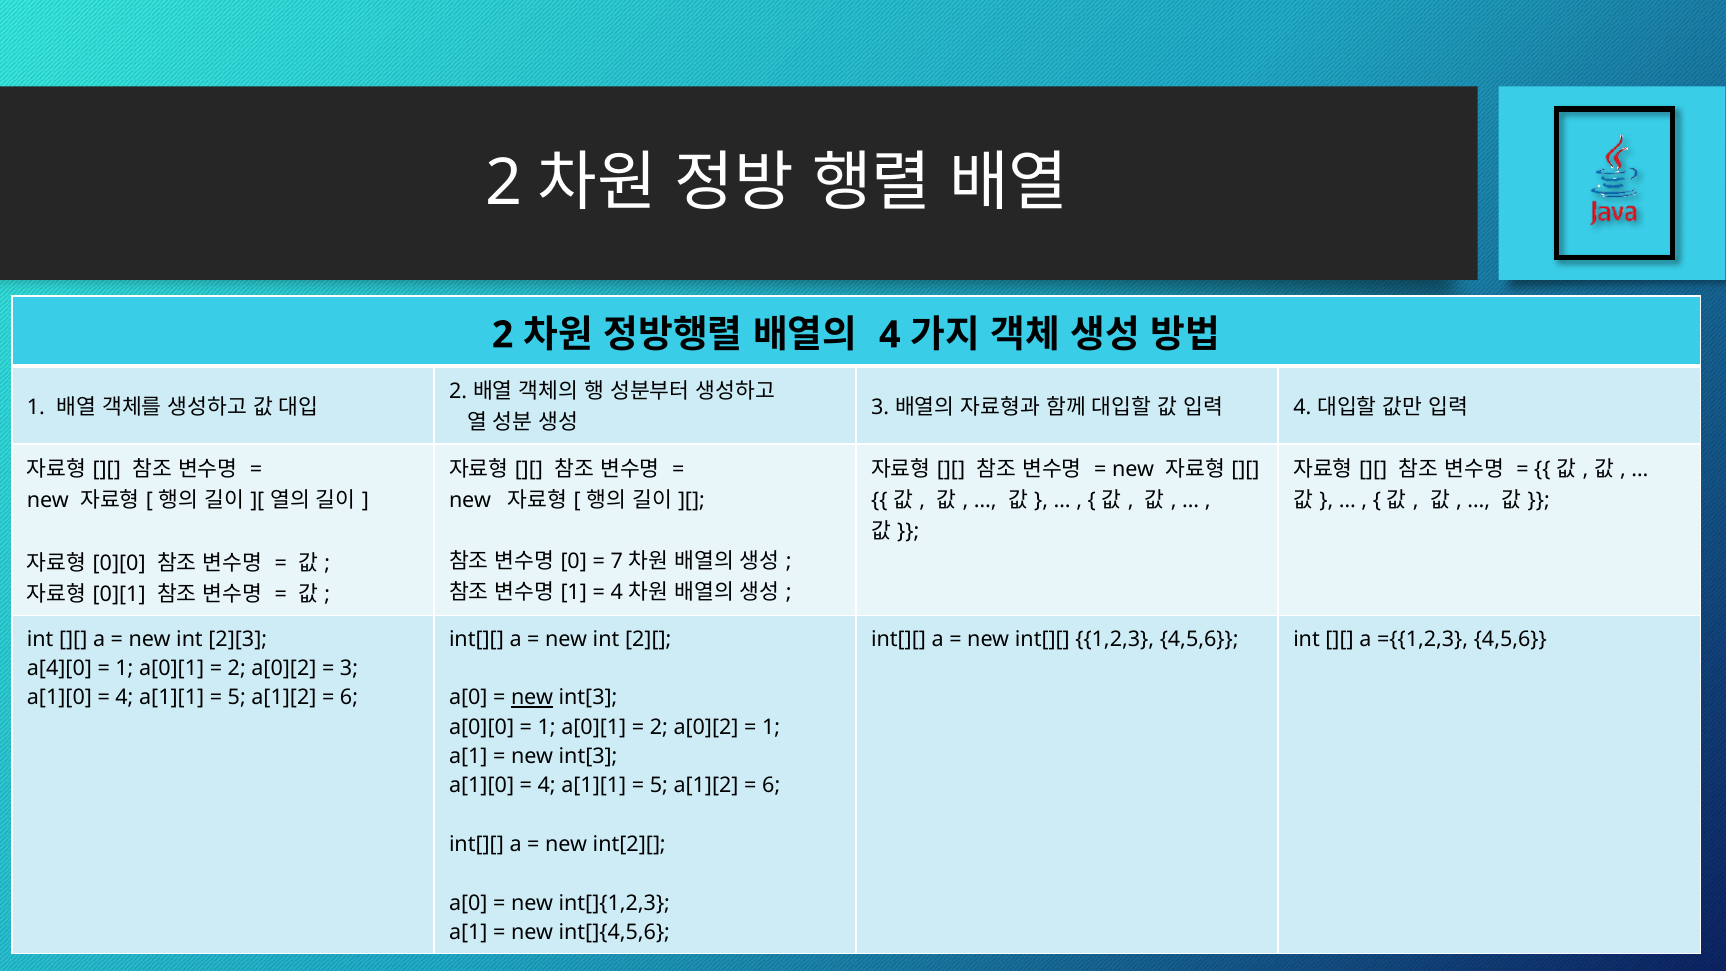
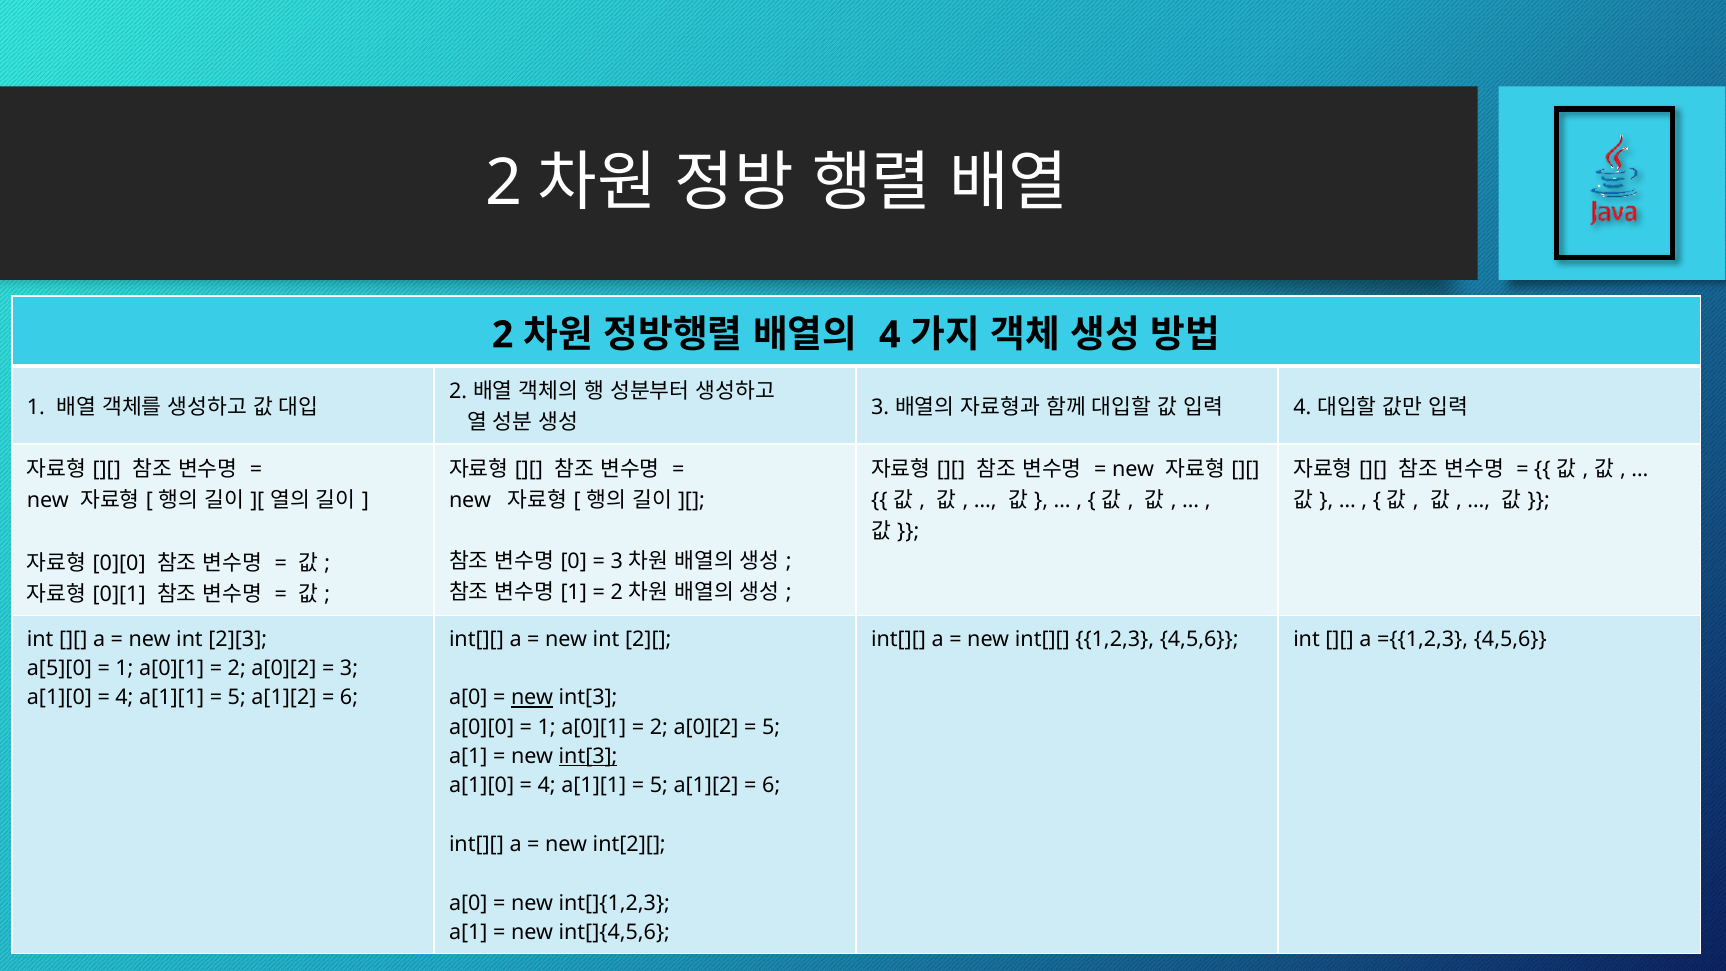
7: 7 -> 3 (617, 561)
4: 4 -> 2 (617, 592)
a[4][0: a[4][0 -> a[5][0 (59, 668)
1: 1 -> 5 (771, 727)
int[3 underline: none -> present (588, 756)
